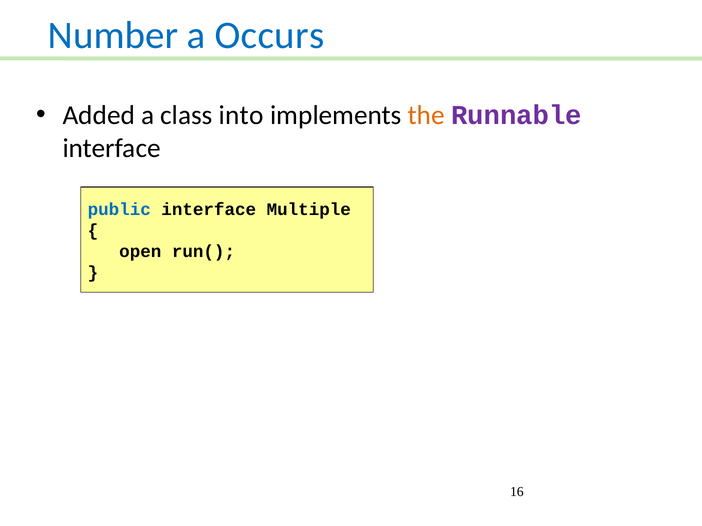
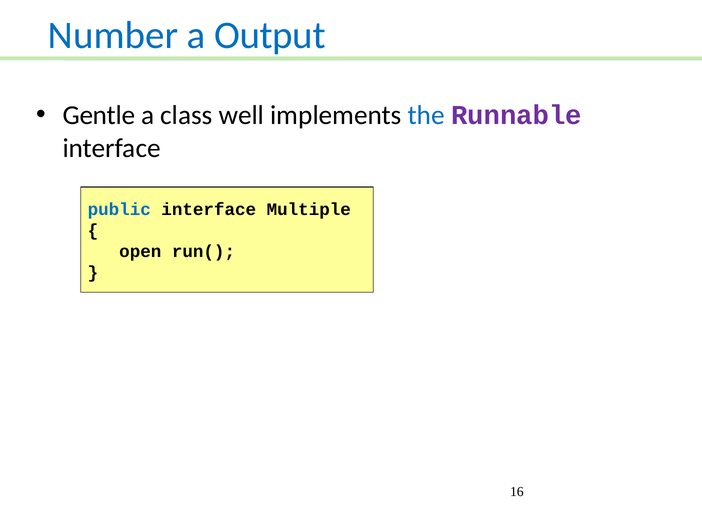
Occurs: Occurs -> Output (270, 35)
Added: Added -> Gentle (99, 115)
into: into -> well (241, 115)
the colour: orange -> blue (426, 115)
